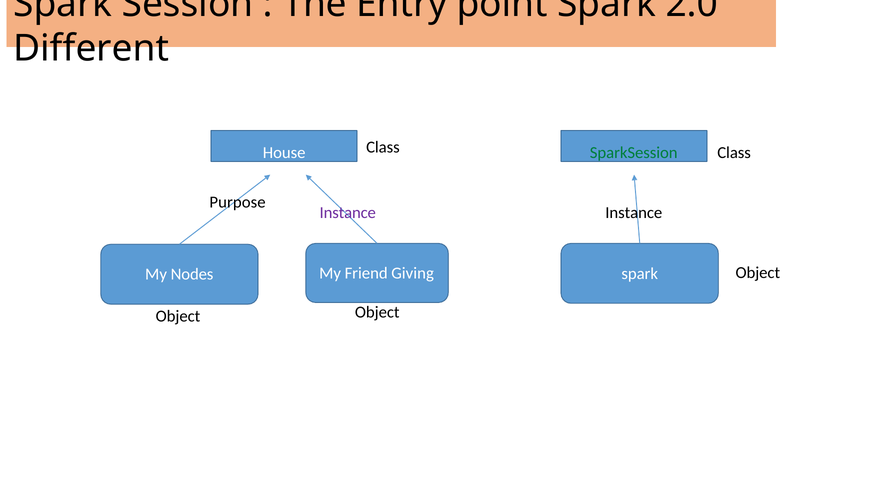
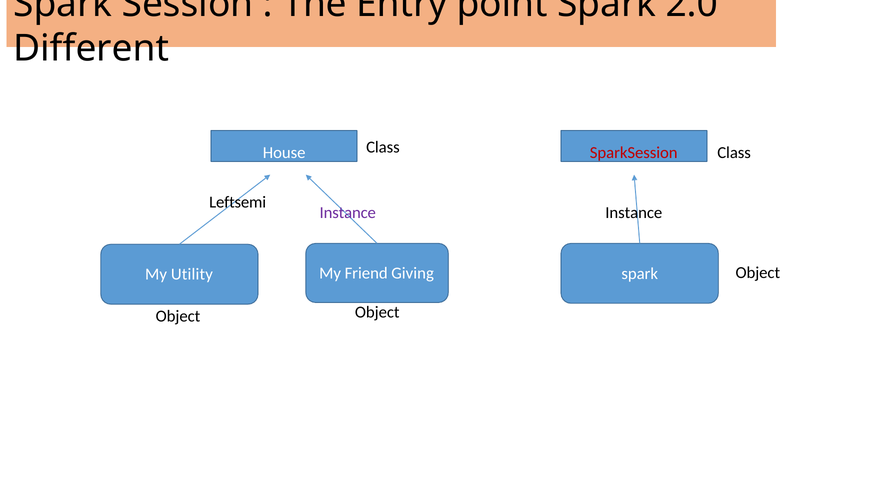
SparkSession colour: green -> red (634, 153)
Purpose: Purpose -> Leftsemi (238, 202)
Nodes: Nodes -> Utility (192, 274)
